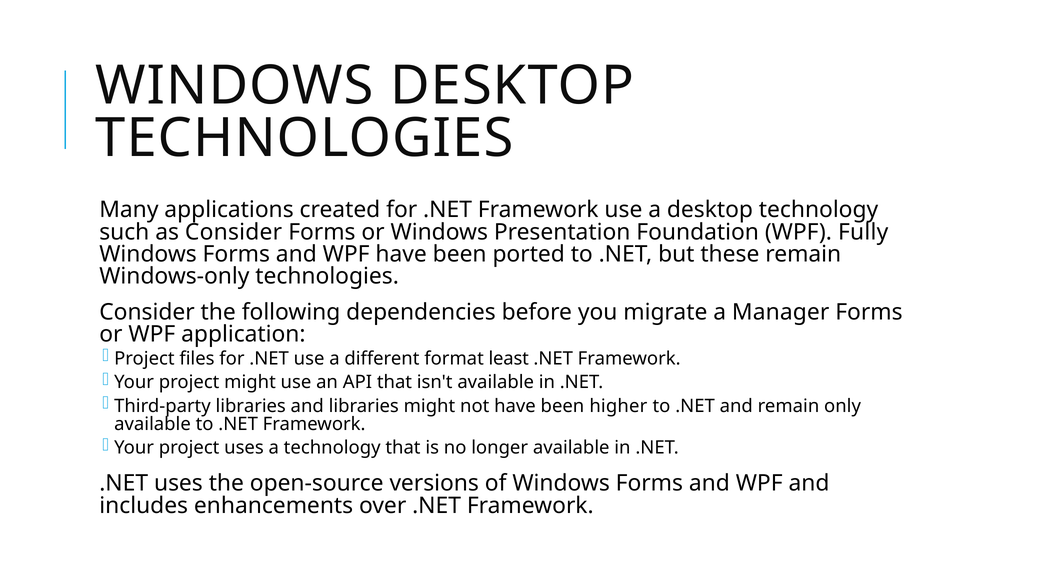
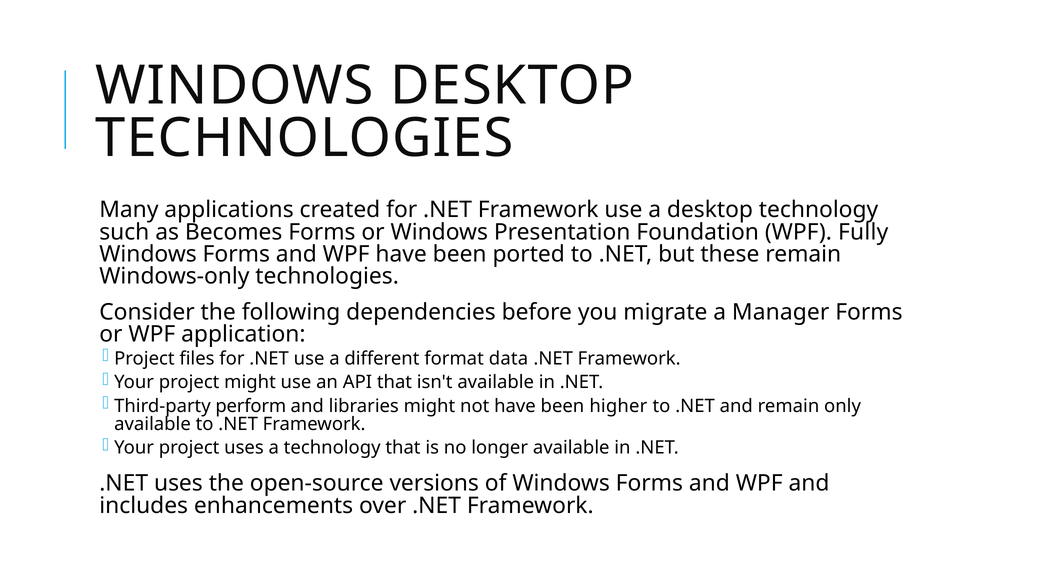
as Consider: Consider -> Becomes (234, 232)
least: least -> data (509, 358)
Third-party libraries: libraries -> perform (251, 406)
